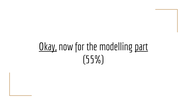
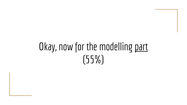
Okay underline: present -> none (48, 47)
